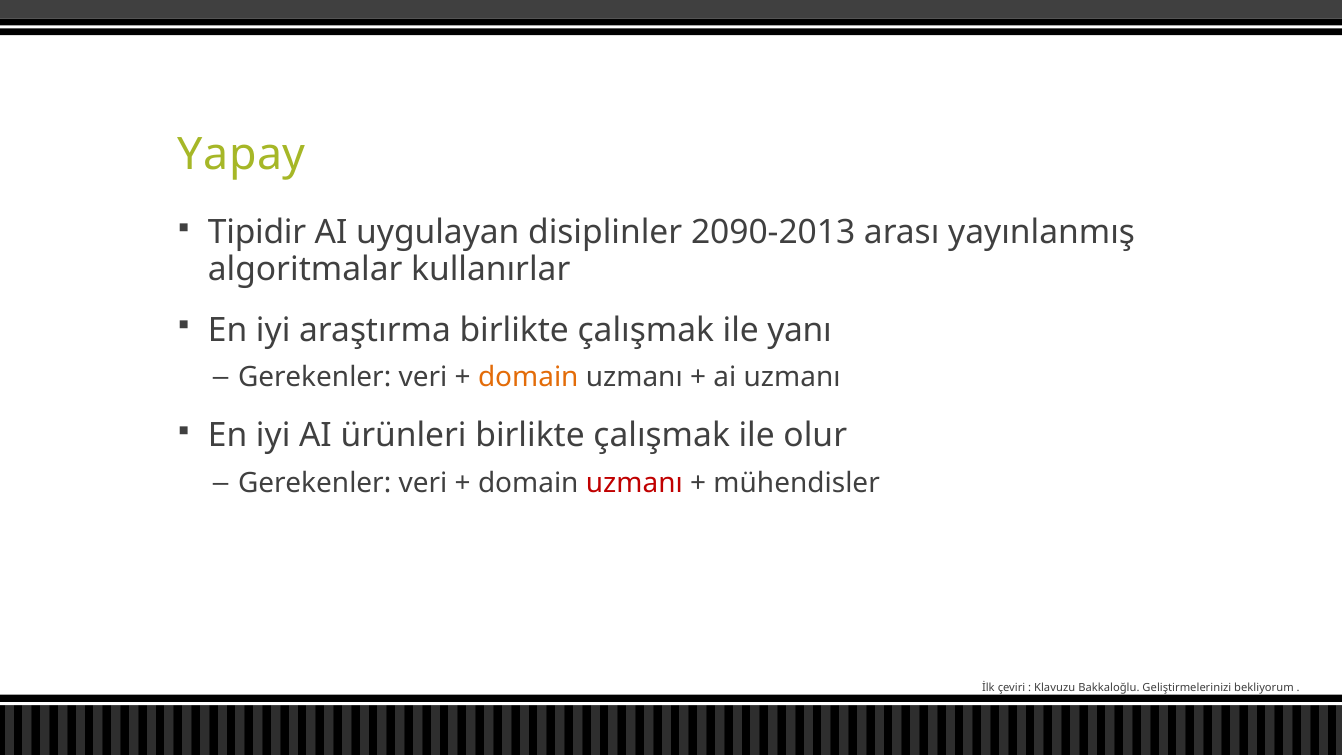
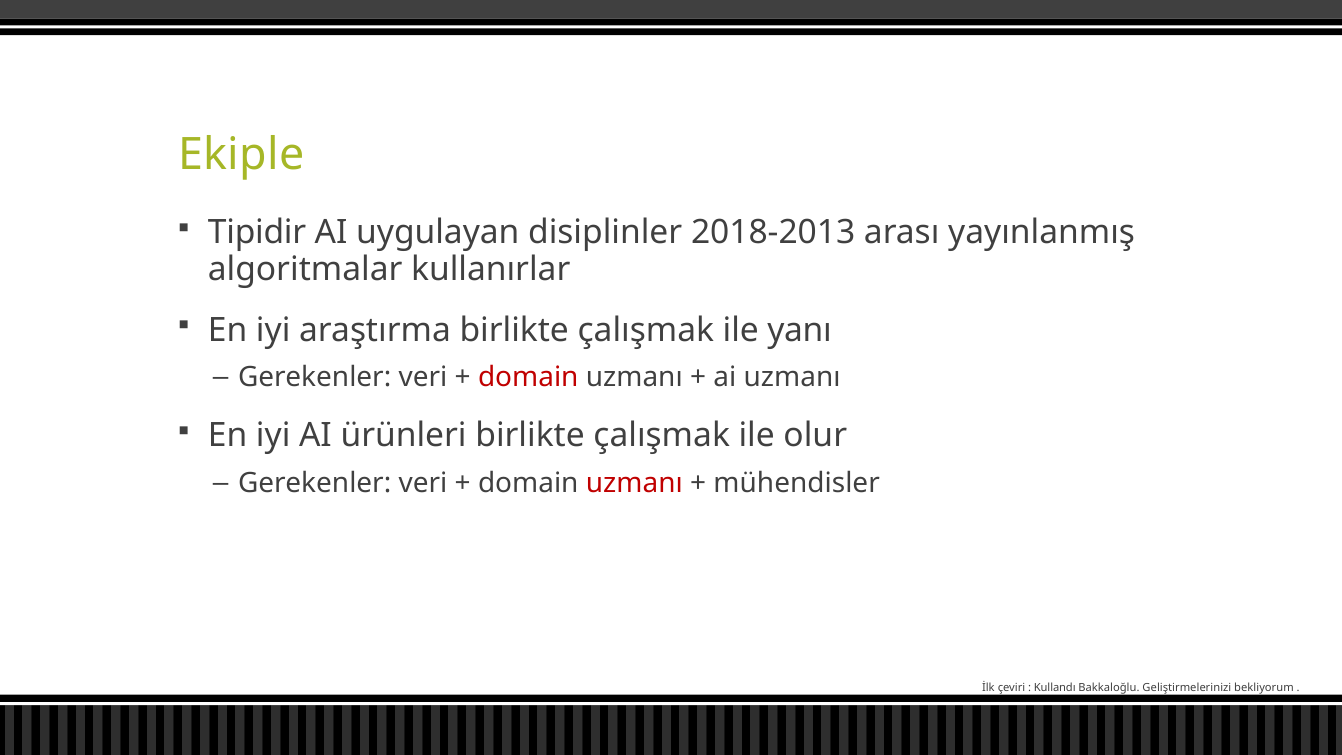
Yapay: Yapay -> Ekiple (242, 155)
2090-2013: 2090-2013 -> 2018-2013 (773, 233)
domain colour: orange -> red (528, 378)
Klavuzu: Klavuzu -> Kullandı (1055, 688)
